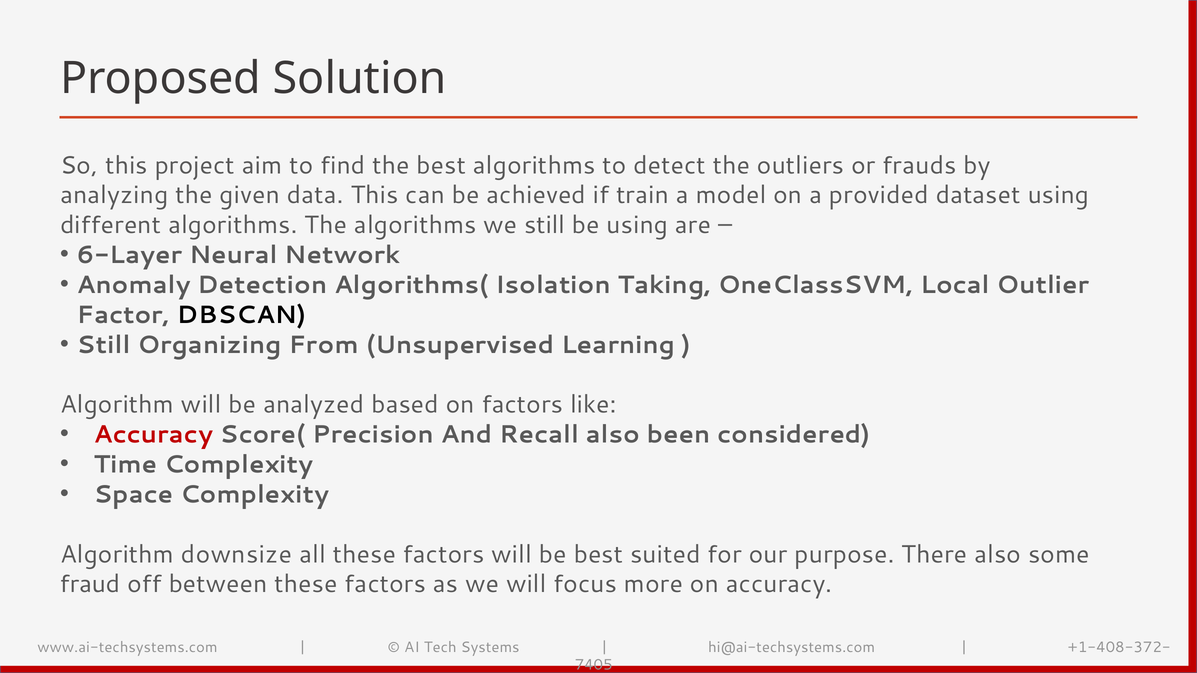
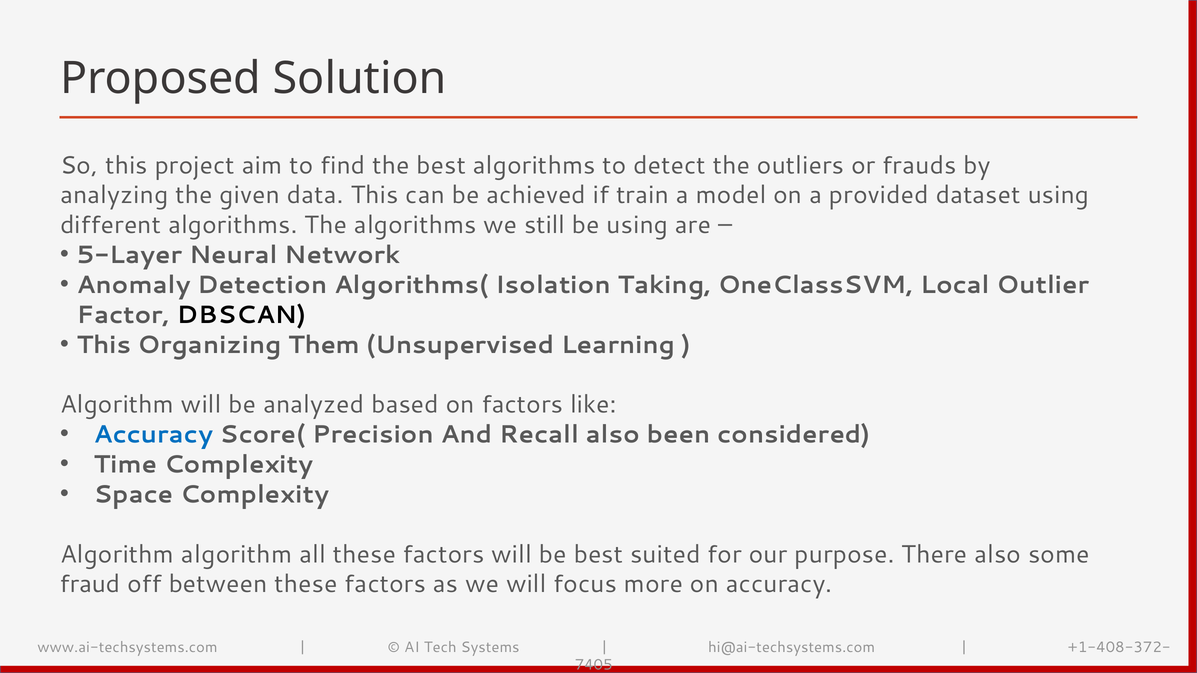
6-Layer: 6-Layer -> 5-Layer (129, 255)
Still: Still -> This (104, 345)
From: From -> Them (324, 345)
Accuracy colour: red -> blue (153, 435)
Algorithm downsize: downsize -> algorithm (237, 555)
